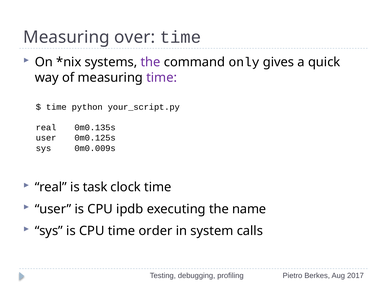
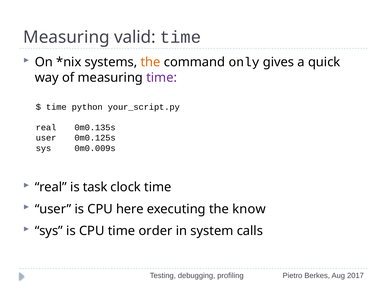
over: over -> valid (135, 37)
the colour: purple -> orange (151, 62)
ipdb: ipdb -> here (130, 209)
name: name -> know (249, 209)
